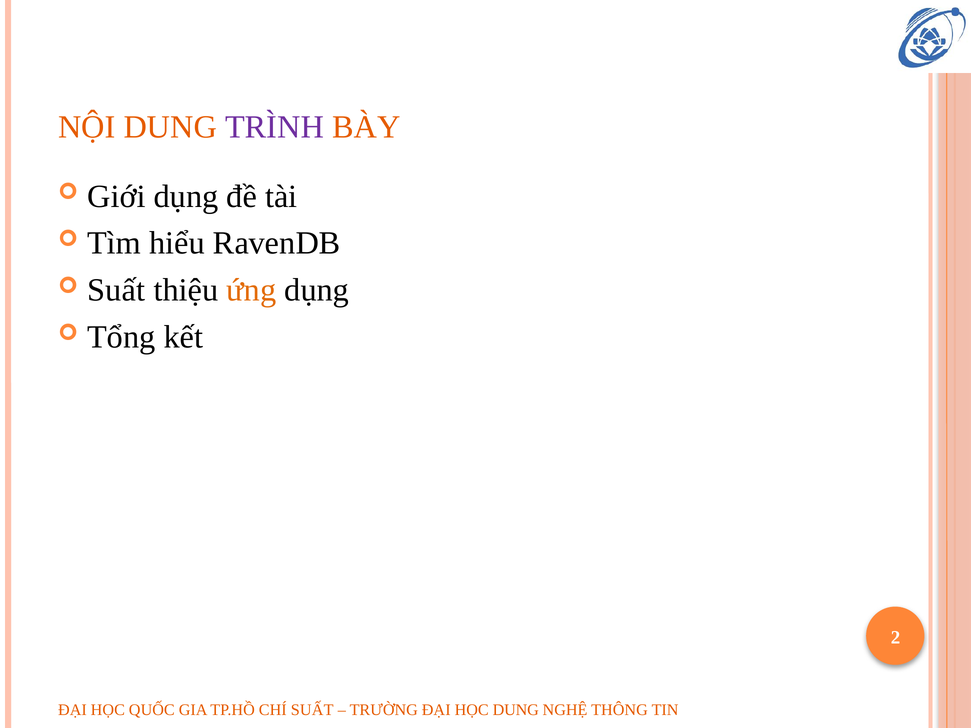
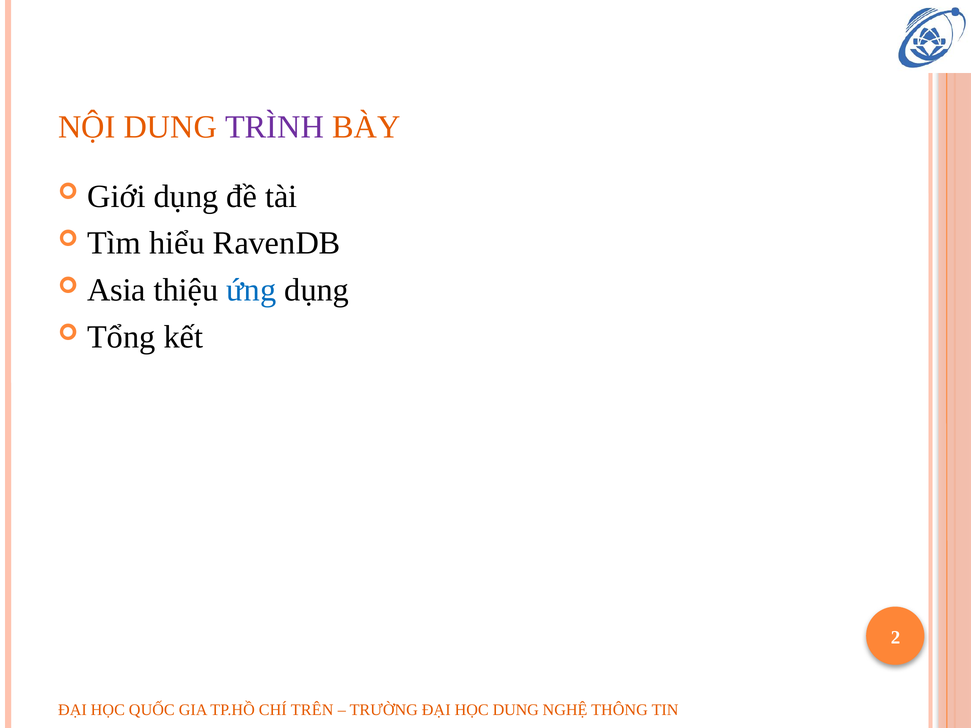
Suất: Suất -> Asia (117, 290)
ứng colour: orange -> blue (251, 290)
CHÍ SUẤT: SUẤT -> TRÊN (312, 710)
